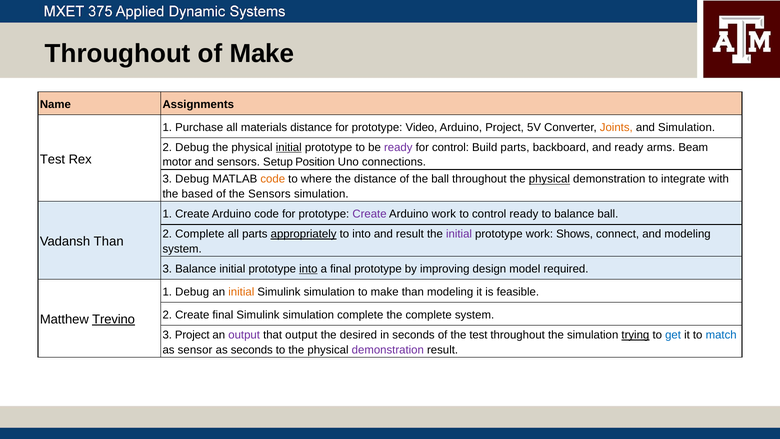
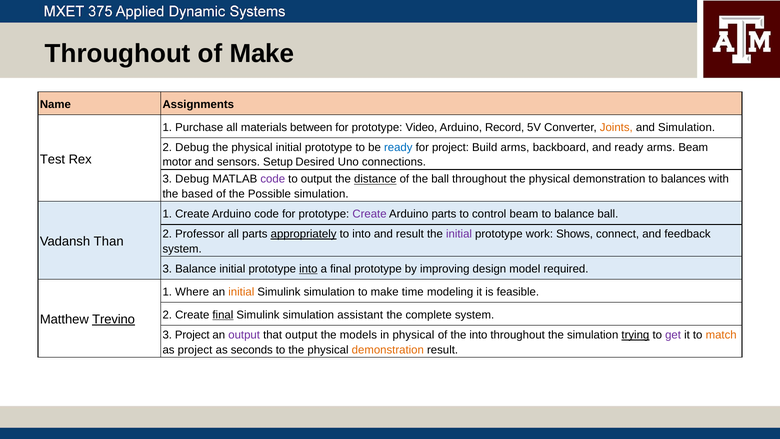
materials distance: distance -> between (311, 127)
Arduino Project: Project -> Record (505, 127)
initial underline: present -> none (289, 147)
ready colour: purple -> blue (398, 147)
for control: control -> project (451, 147)
Build parts: parts -> arms (515, 147)
Position: Position -> Desired (315, 162)
code colour: orange -> purple (273, 179)
to where: where -> output (316, 179)
distance underline: none -> present (375, 179)
physical underline: present -> none (549, 179)
integrate: integrate -> balances (683, 179)
the Sensors: Sensors -> Possible (269, 194)
Arduino work: work -> parts (444, 214)
control ready: ready -> beam (524, 214)
2 Complete: Complete -> Professor (200, 234)
and modeling: modeling -> feedback (688, 234)
1 Debug: Debug -> Where (192, 292)
make than: than -> time (413, 292)
final underline: none -> present (223, 315)
simulation complete: complete -> assistant (360, 315)
desired: desired -> models (358, 335)
in seconds: seconds -> physical (413, 335)
the test: test -> into (478, 335)
get colour: blue -> purple (673, 335)
match colour: blue -> orange (721, 335)
as sensor: sensor -> project (195, 350)
demonstration colour: purple -> orange (388, 350)
